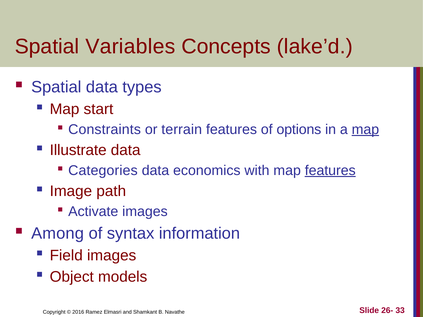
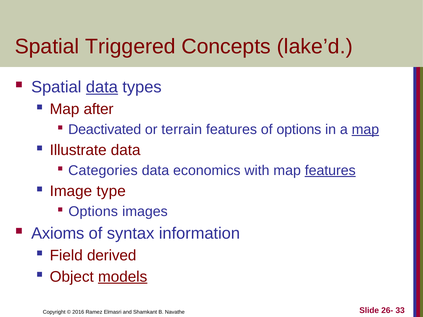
Variables: Variables -> Triggered (130, 47)
data underline: none -> present (102, 87)
start: start -> after (99, 109)
Constraints: Constraints -> Deactivated (105, 130)
path: path -> type (111, 191)
Activate: Activate -> Options (93, 212)
Among: Among -> Axioms (58, 234)
Field images: images -> derived (112, 256)
models underline: none -> present (123, 277)
